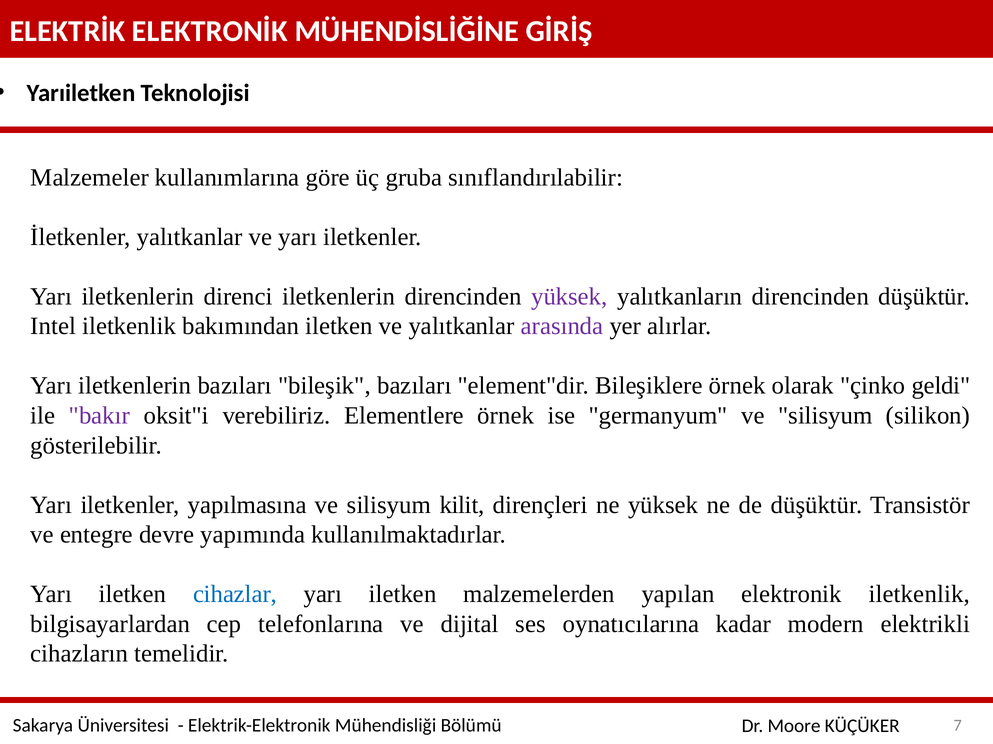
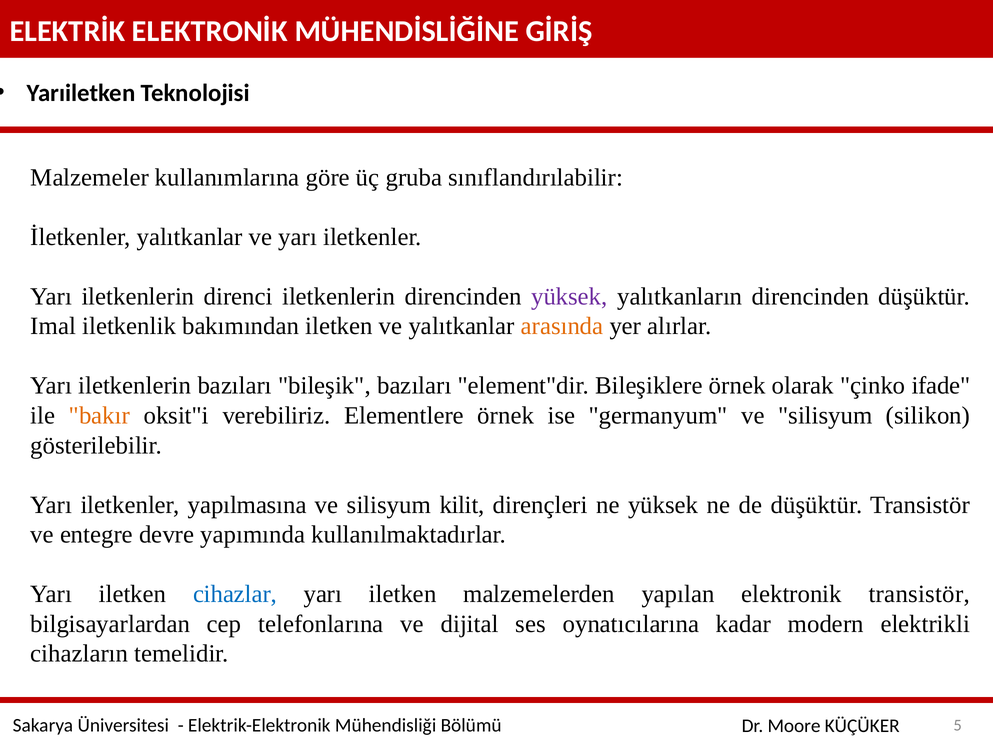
Intel: Intel -> Imal (53, 327)
arasında colour: purple -> orange (562, 327)
geldi: geldi -> ifade (941, 386)
bakır colour: purple -> orange (99, 416)
elektronik iletkenlik: iletkenlik -> transistör (919, 595)
7: 7 -> 5 (958, 726)
